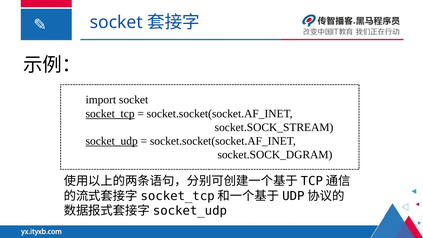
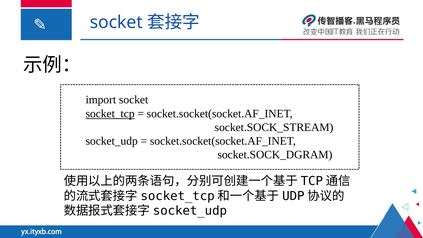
socket_udp underline: present -> none (112, 141)
